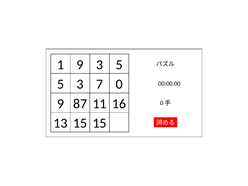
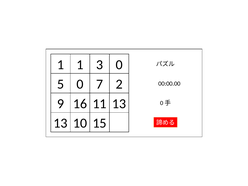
1 9: 9 -> 1 (80, 65)
3 5: 5 -> 0 (119, 65)
5 3: 3 -> 0 (80, 84)
0: 0 -> 2 (119, 84)
87: 87 -> 16 (80, 104)
11 16: 16 -> 13 (119, 104)
13 15: 15 -> 10 (80, 123)
